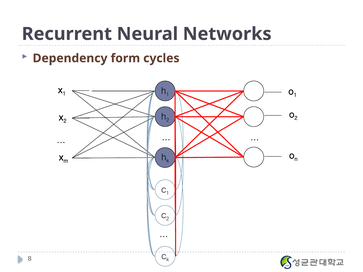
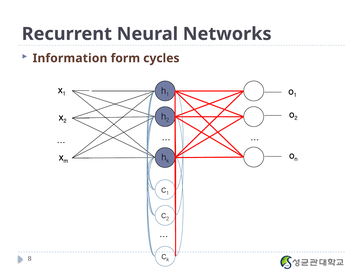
Dependency: Dependency -> Information (70, 58)
